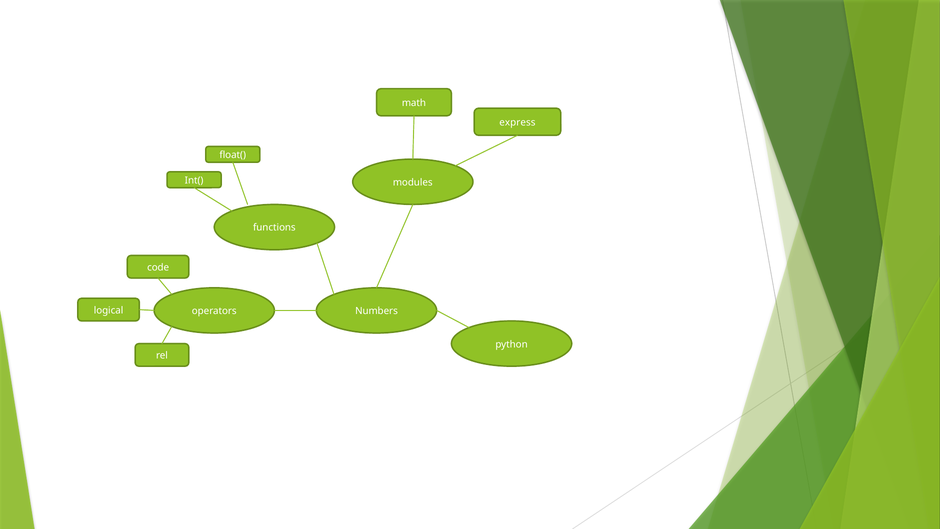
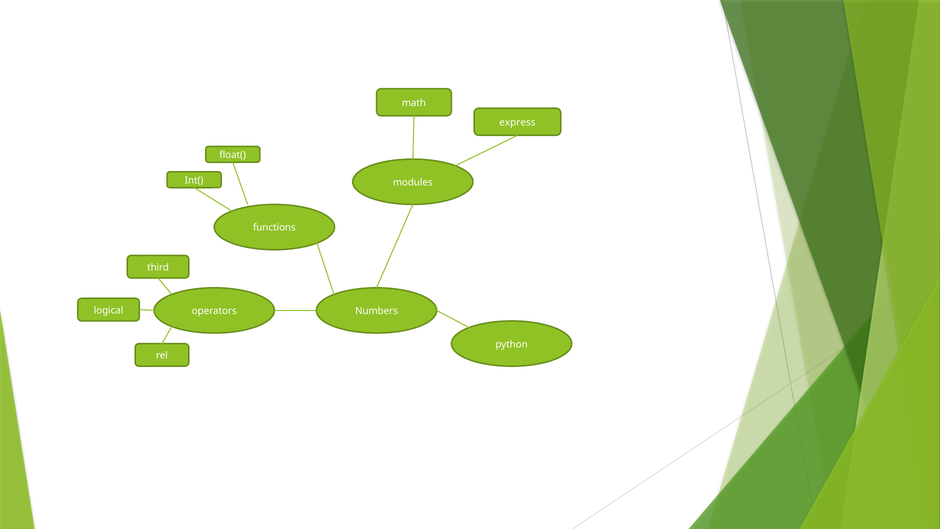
code: code -> third (158, 267)
